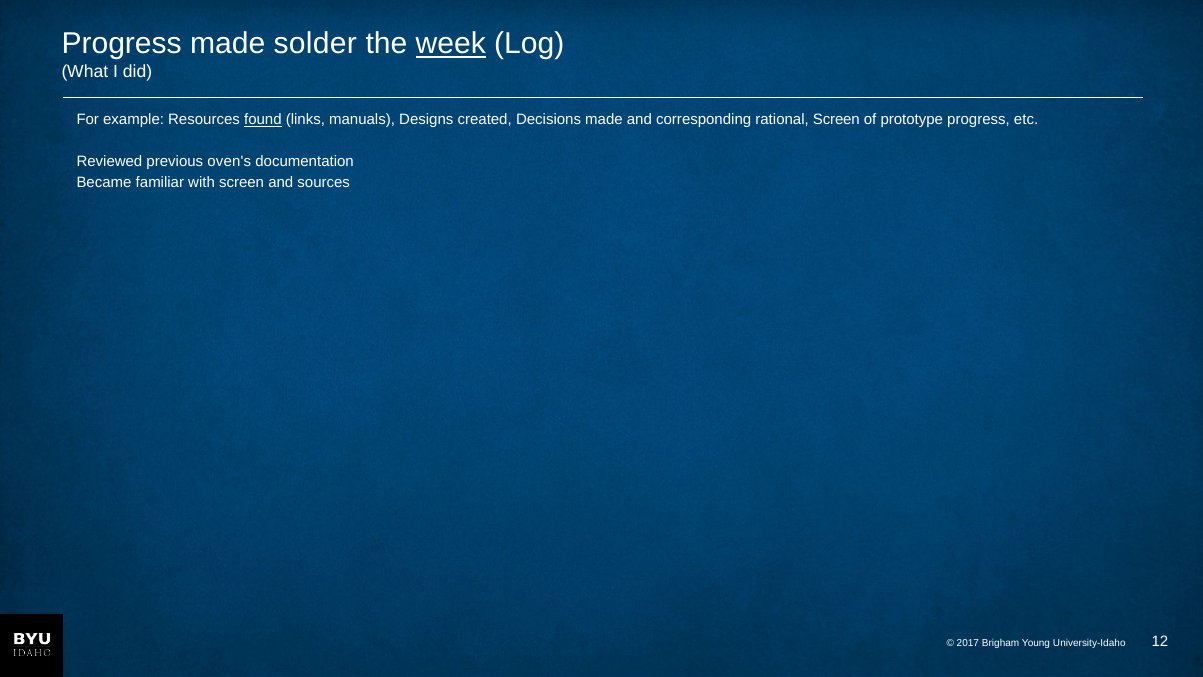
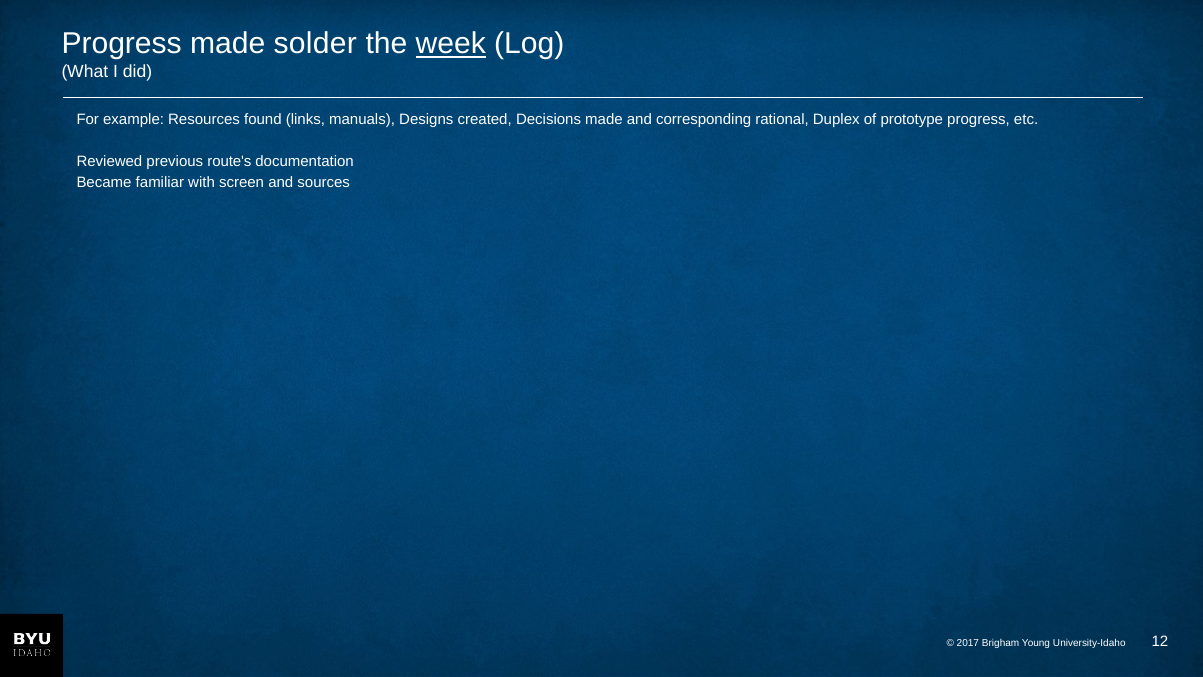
found underline: present -> none (263, 120)
rational Screen: Screen -> Duplex (836, 120)
oven's: oven's -> route's (229, 162)
